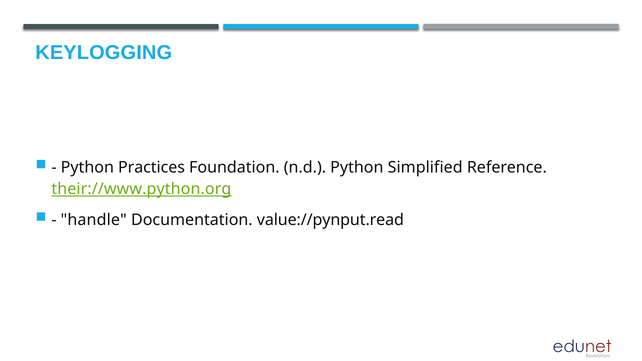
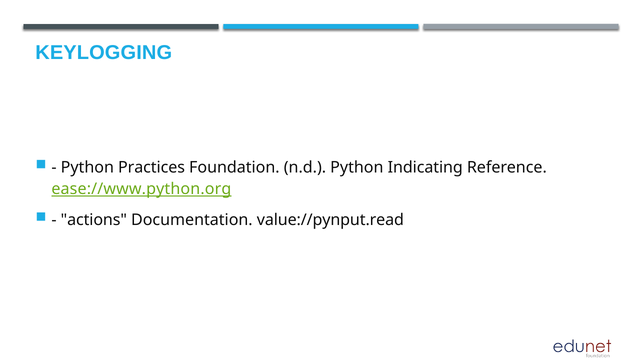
Simplified: Simplified -> Indicating (425, 167)
their://www.python.org: their://www.python.org -> ease://www.python.org (141, 189)
handle: handle -> actions (94, 220)
